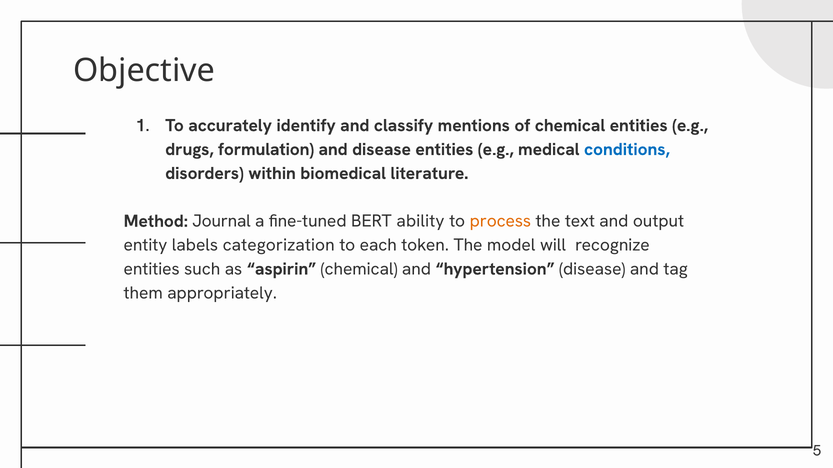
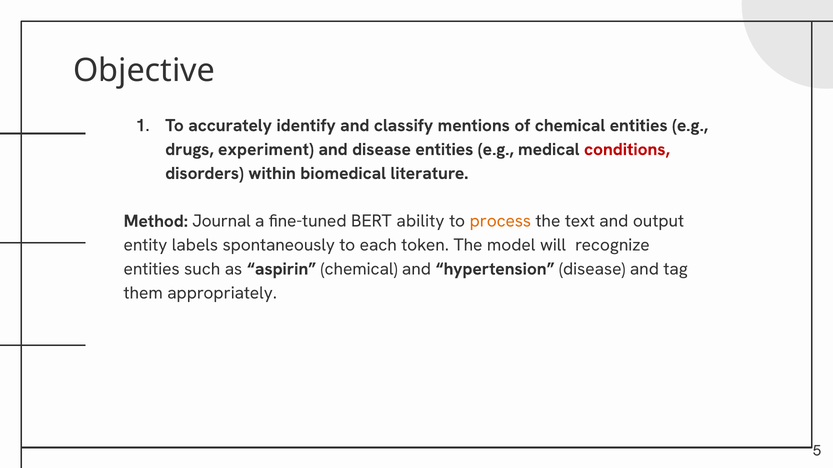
formulation: formulation -> experiment (266, 150)
conditions colour: blue -> red (627, 150)
categorization: categorization -> spontaneously (279, 245)
